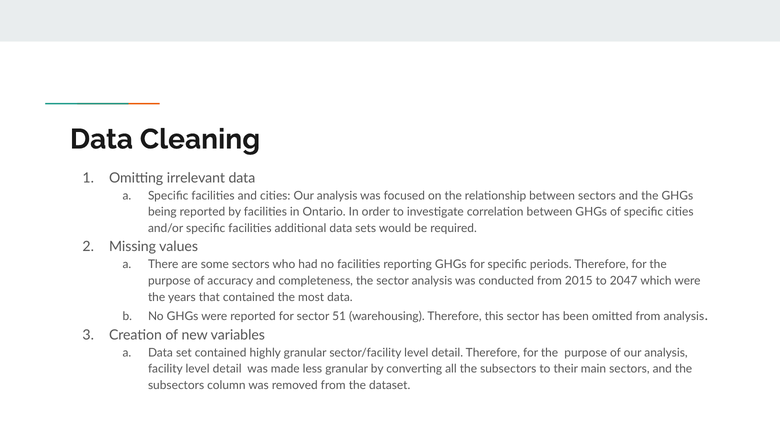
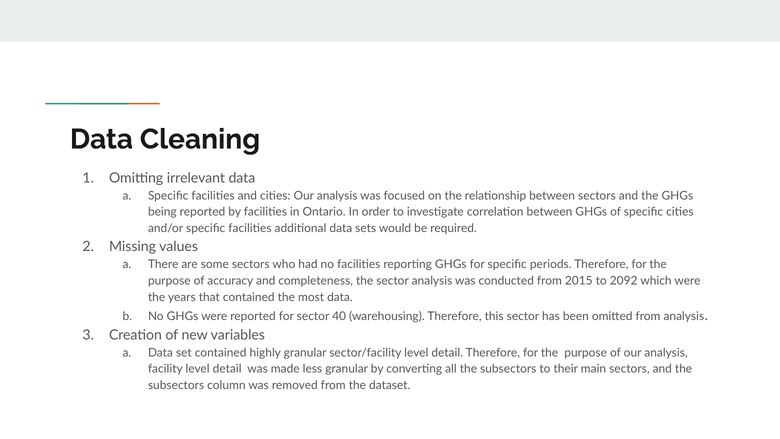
2047: 2047 -> 2092 (624, 281)
51: 51 -> 40 (339, 316)
